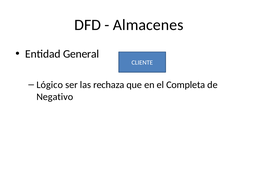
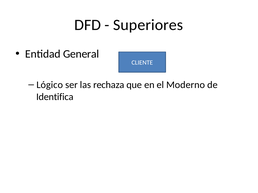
Almacenes: Almacenes -> Superiores (148, 25)
Completa: Completa -> Moderno (186, 85)
Negativo: Negativo -> Identifica (55, 97)
